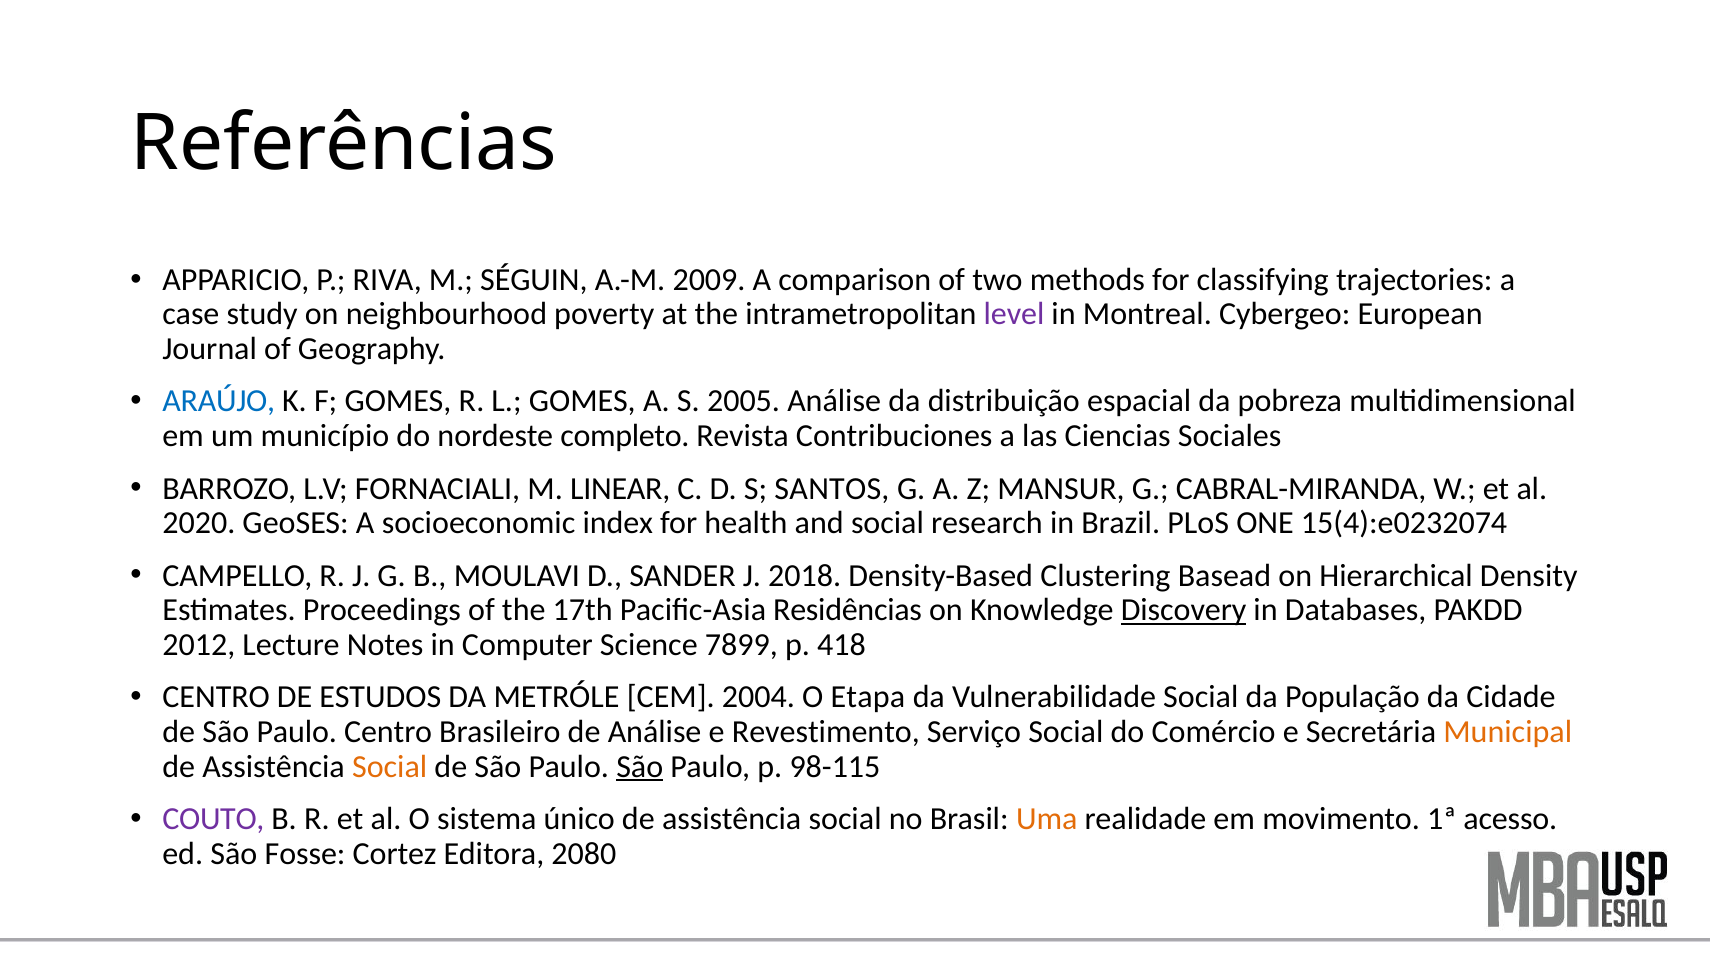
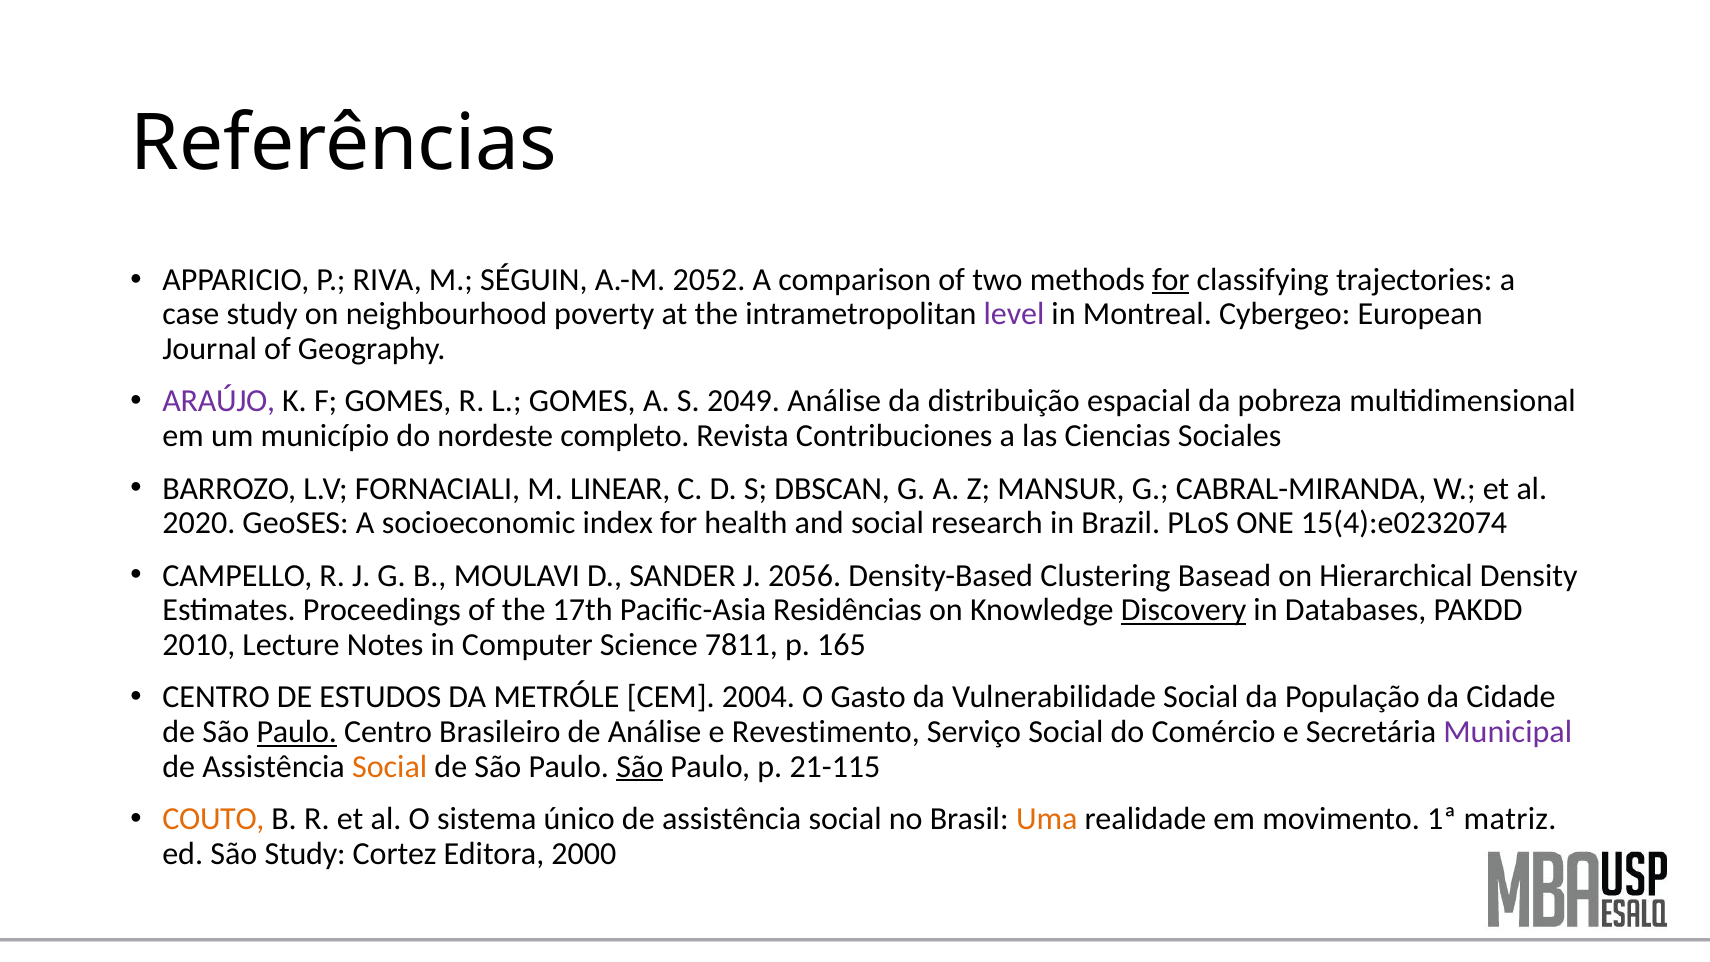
2009: 2009 -> 2052 (709, 280)
for underline: none -> present (1171, 280)
ARAÚJO colour: blue -> purple (219, 401)
2005: 2005 -> 2049 (744, 401)
SANTOS: SANTOS -> DBSCAN (832, 488)
2018: 2018 -> 2056 (805, 576)
2012: 2012 -> 2010 (199, 645)
7899: 7899 -> 7811 (741, 645)
418: 418 -> 165 (842, 645)
Etapa: Etapa -> Gasto (868, 697)
Paulo underline: none -> present (297, 732)
Municipal colour: orange -> purple (1508, 732)
98-115: 98-115 -> 21-115 (835, 767)
COUTO colour: purple -> orange (213, 819)
acesso: acesso -> matriz (1510, 819)
São Fosse: Fosse -> Study (305, 854)
2080: 2080 -> 2000 (584, 854)
